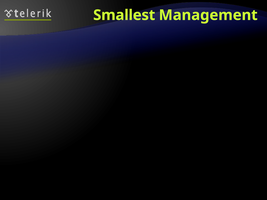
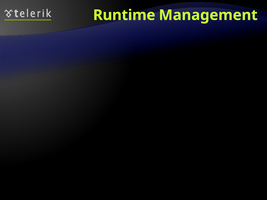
Smallest: Smallest -> Runtime (124, 15)
